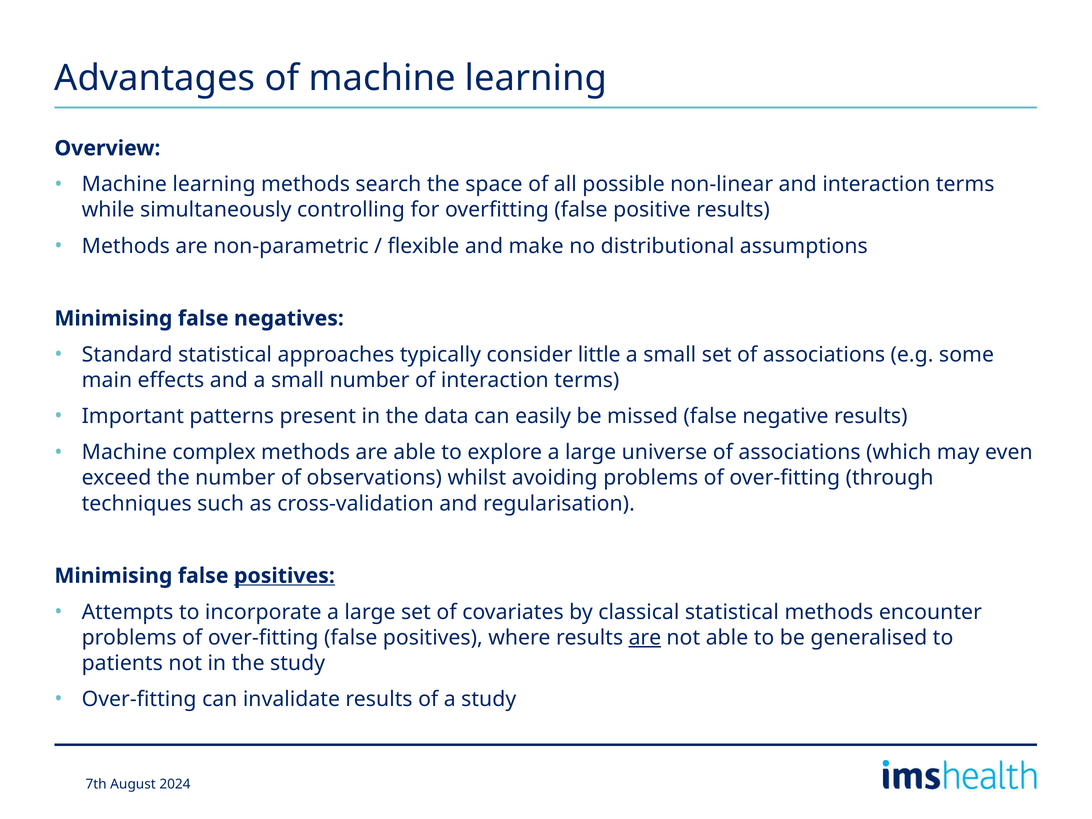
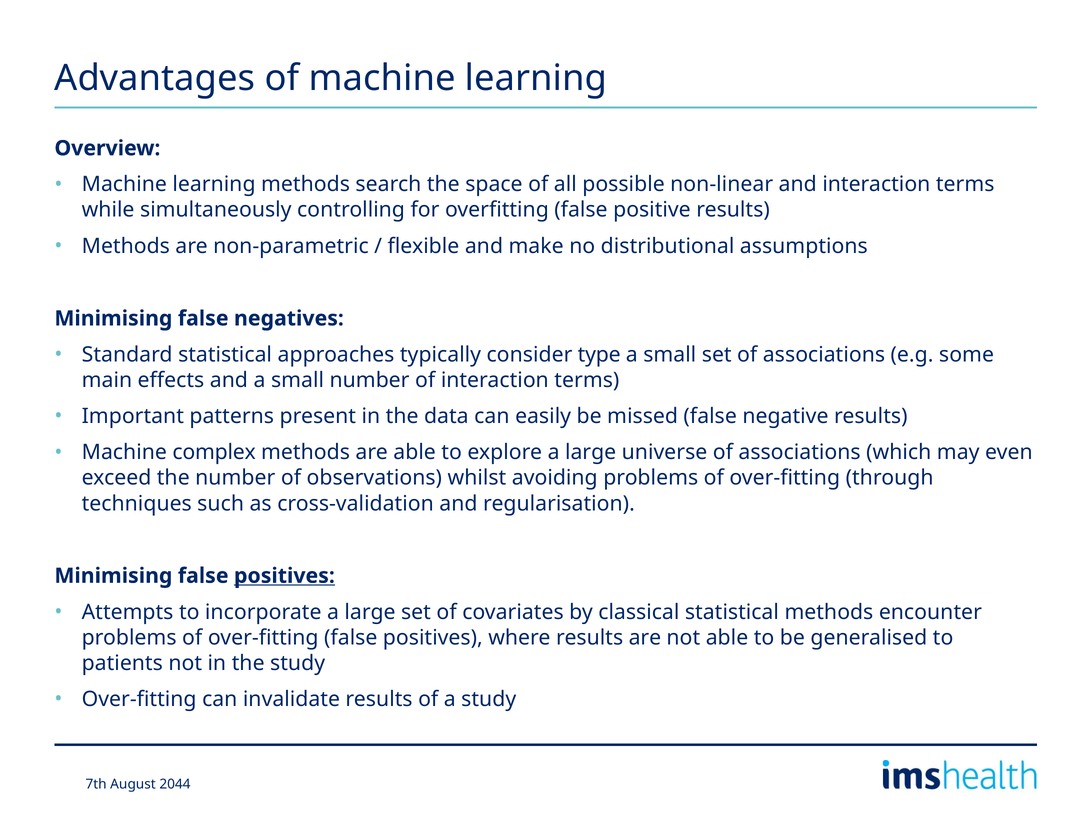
little: little -> type (599, 355)
are underline: present -> none (645, 638)
2024: 2024 -> 2044 (175, 784)
